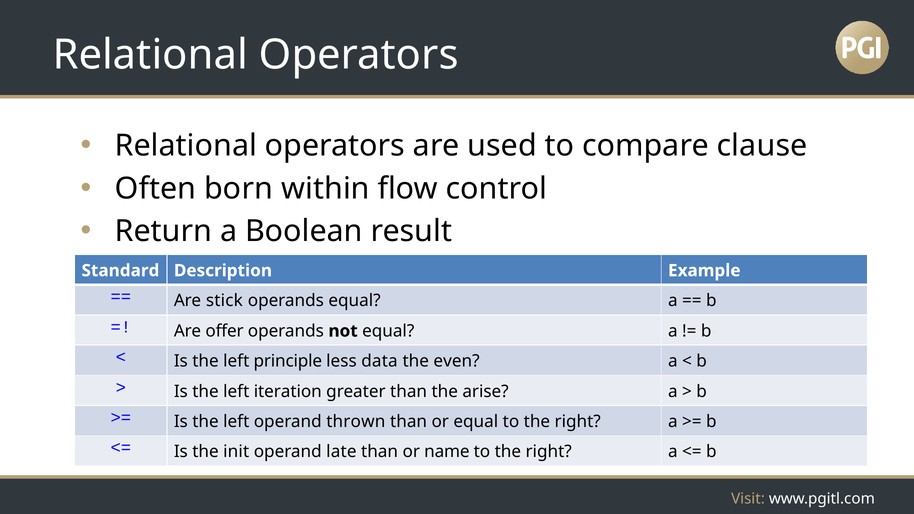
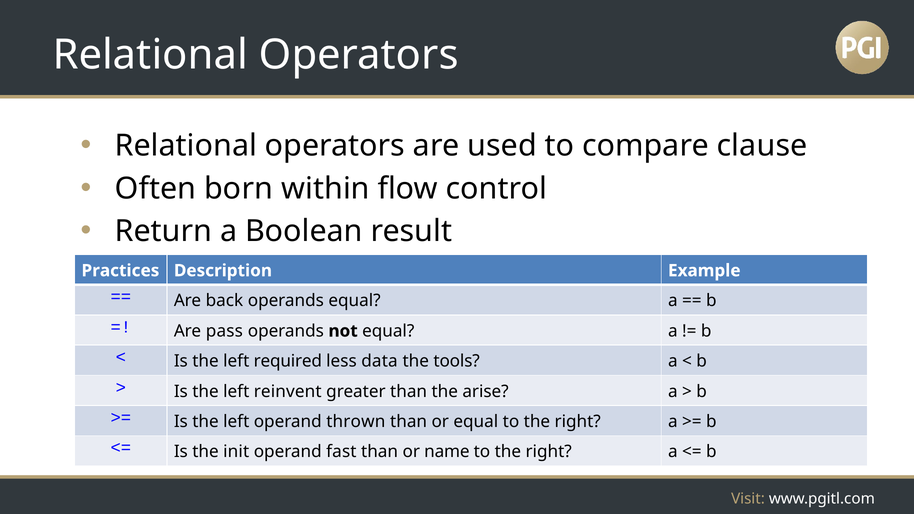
Standard: Standard -> Practices (120, 271)
stick: stick -> back (224, 301)
offer: offer -> pass (224, 331)
principle: principle -> required (288, 361)
even: even -> tools (457, 361)
iteration: iteration -> reinvent (288, 391)
late: late -> fast (341, 452)
